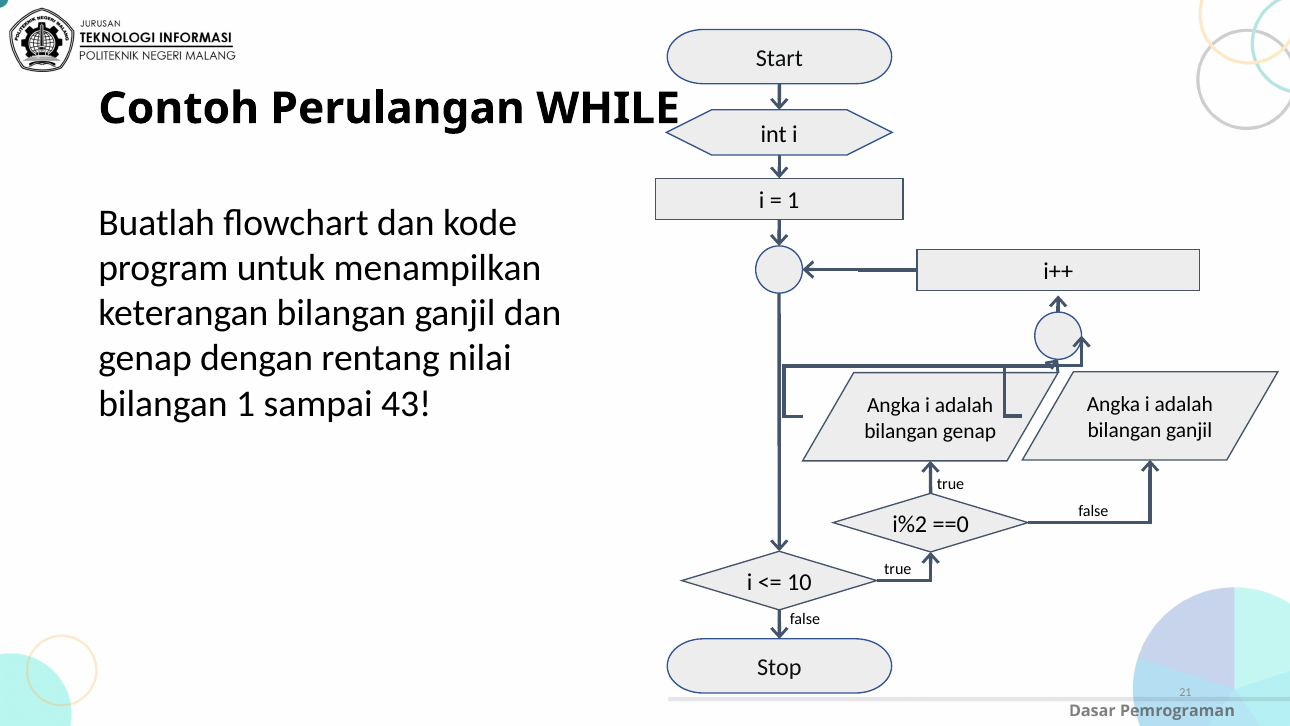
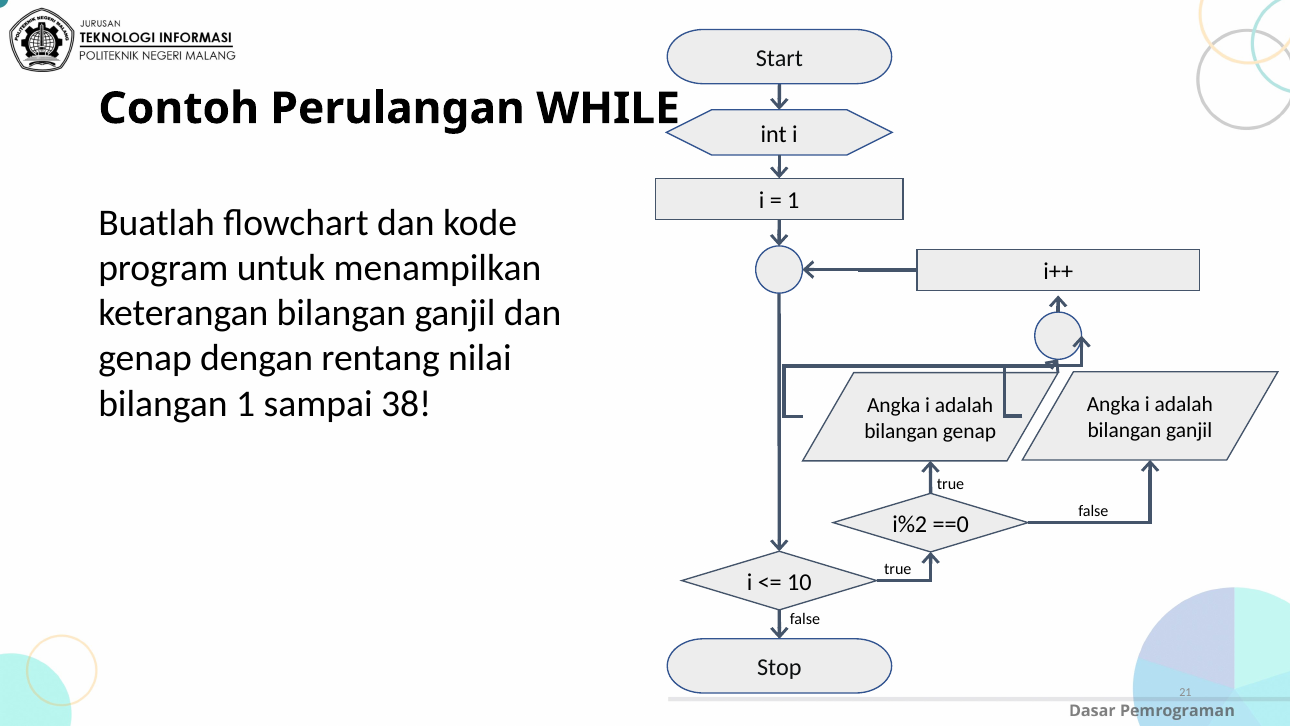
43: 43 -> 38 (406, 403)
